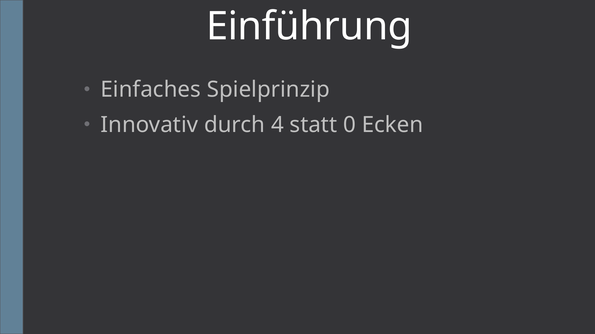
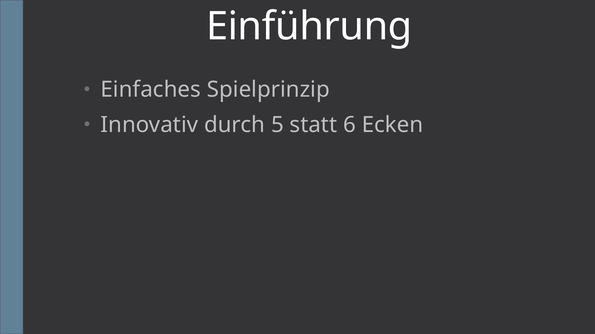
4: 4 -> 5 (277, 125)
0: 0 -> 6 (349, 125)
